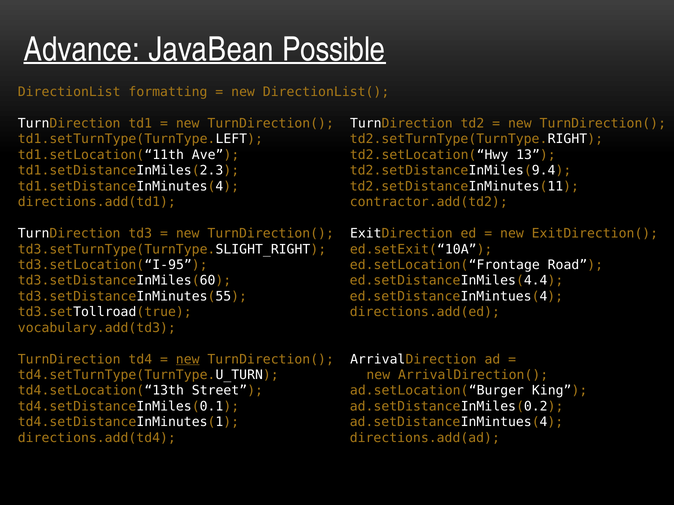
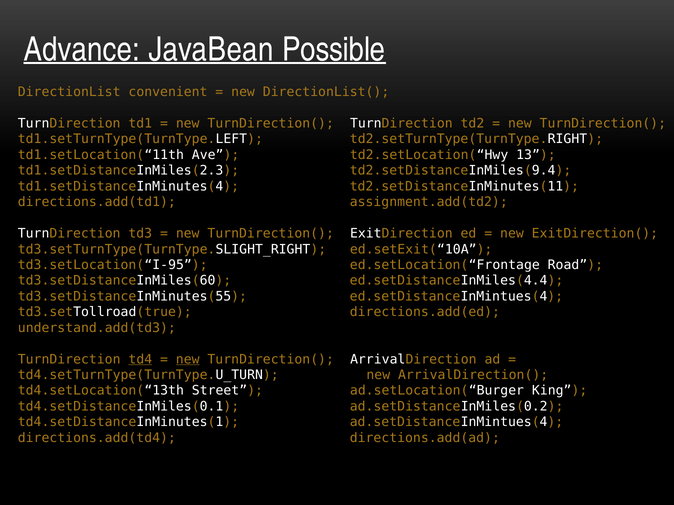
formatting: formatting -> convenient (168, 92)
contractor.add(td2: contractor.add(td2 -> assignment.add(td2 (429, 202)
vocabulary.add(td3: vocabulary.add(td3 -> understand.add(td3 (97, 328)
td4 underline: none -> present (140, 360)
